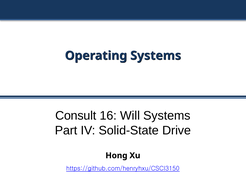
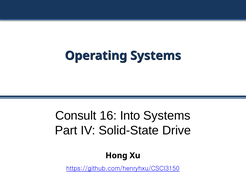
Will: Will -> Into (130, 115)
